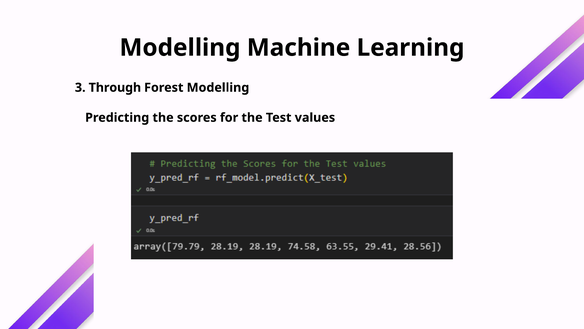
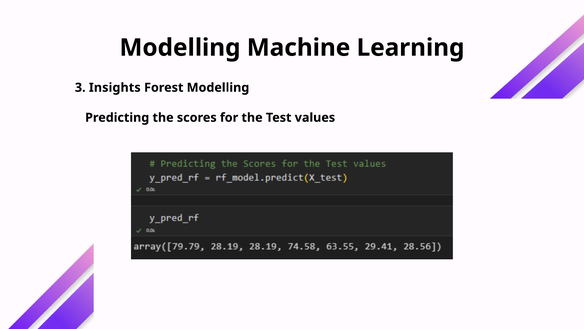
Through: Through -> Insights (115, 87)
